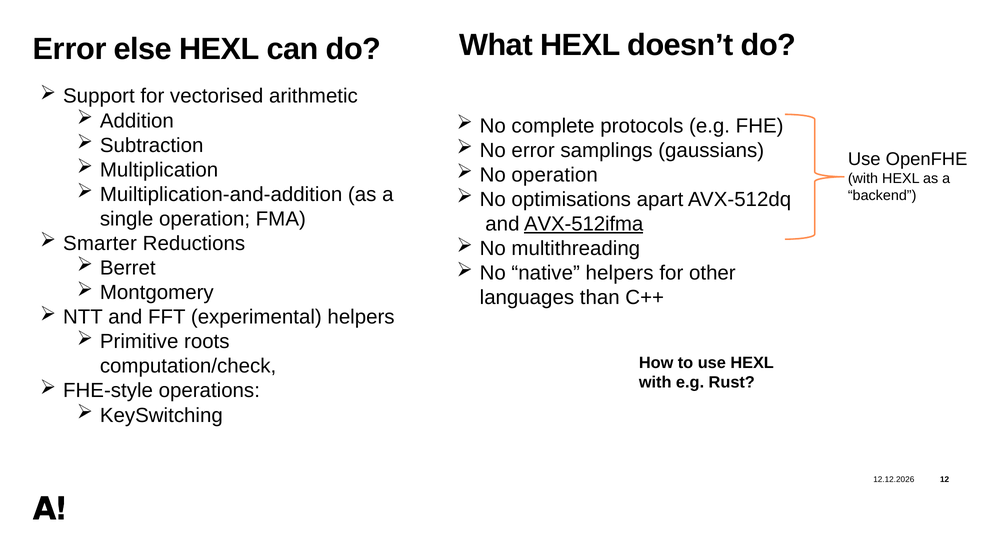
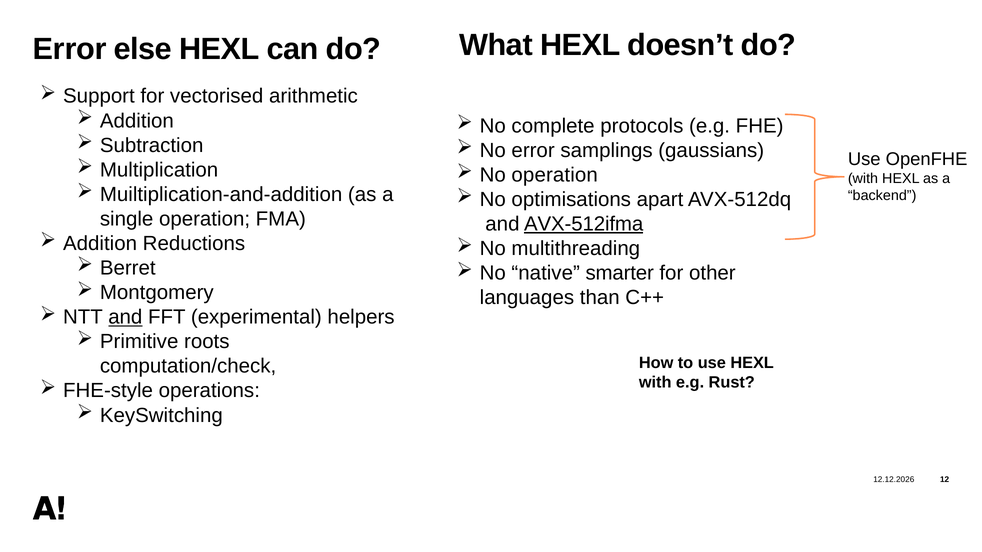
Smarter: Smarter -> Addition (100, 244)
native helpers: helpers -> smarter (620, 273)
and underline: none -> present (125, 317)
